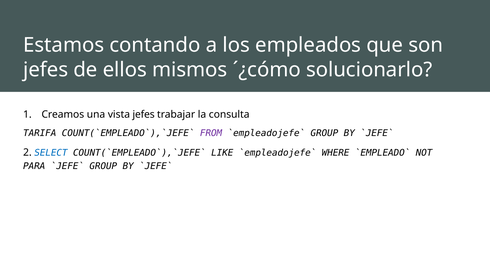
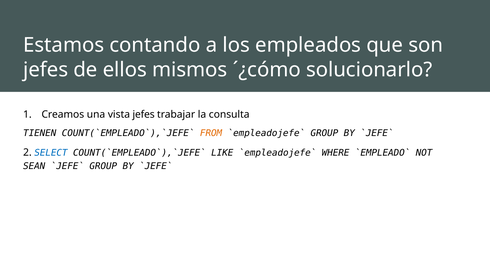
TARIFA: TARIFA -> TIENEN (40, 134)
FROM colour: purple -> orange (211, 134)
PARA: PARA -> SEAN (34, 167)
